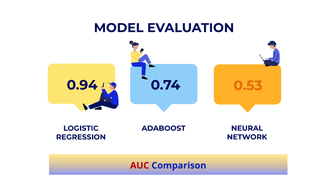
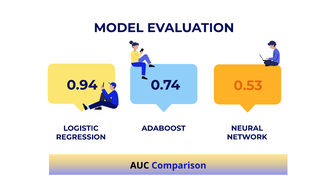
AUC colour: red -> black (140, 165)
